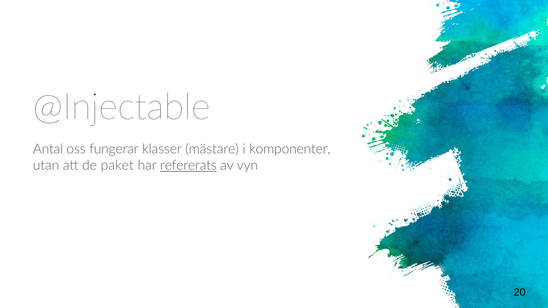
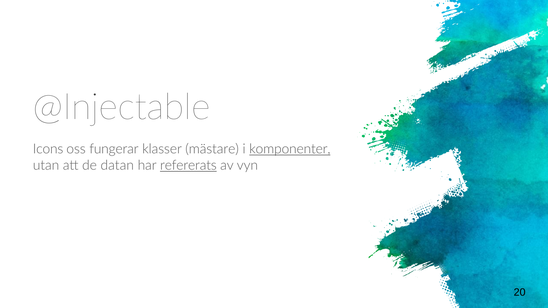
Antal: Antal -> Icons (48, 149)
komponenter underline: none -> present (290, 149)
paket: paket -> datan (117, 166)
